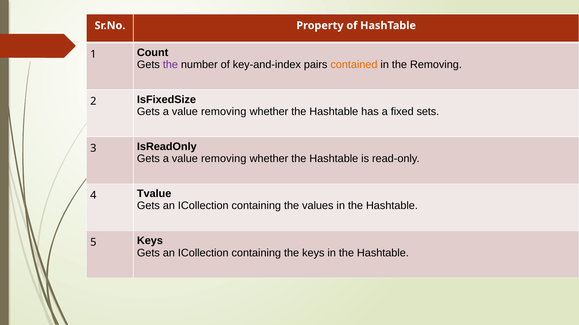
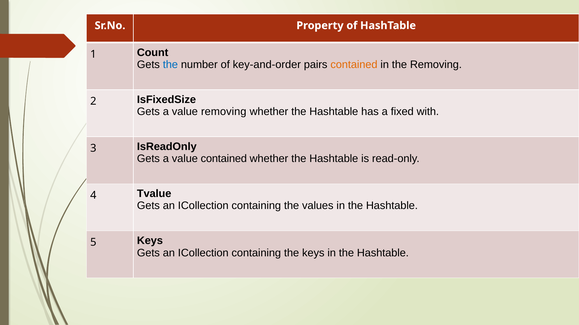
the colour: purple -> blue (170, 65)
key-and-index: key-and-index -> key-and-order (267, 65)
sets: sets -> with (428, 112)
removing: removing -> contained (224, 159)
